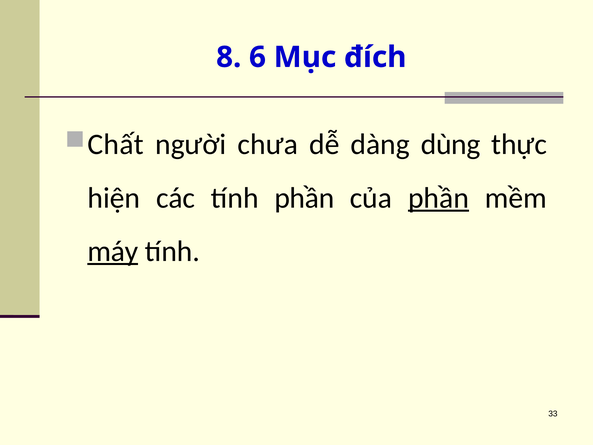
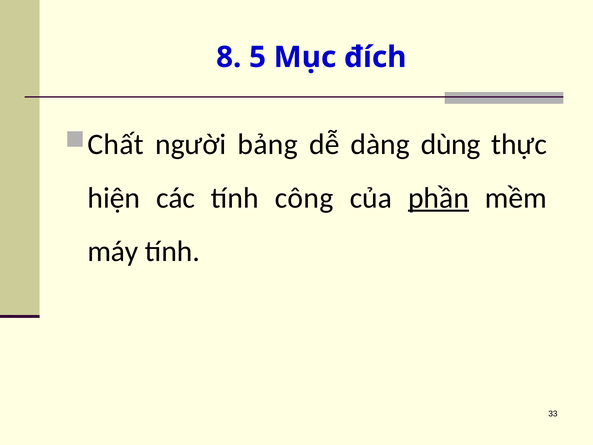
6: 6 -> 5 (257, 57)
chưa: chưa -> bảng (268, 144)
tính phần: phần -> công (304, 198)
máy underline: present -> none (113, 251)
